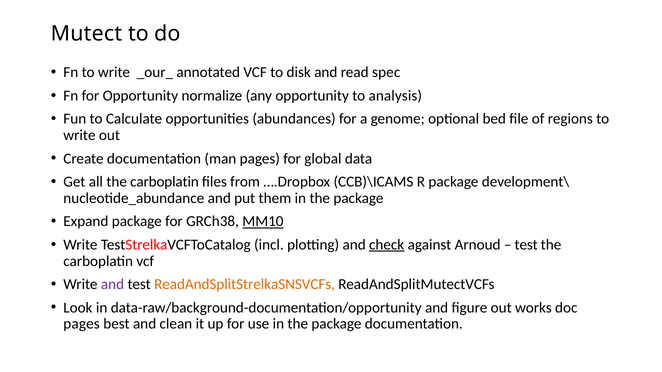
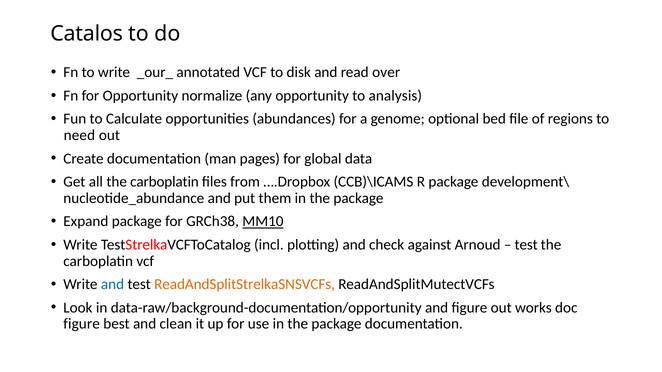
Mutect: Mutect -> Catalos (87, 34)
spec: spec -> over (386, 72)
write: write -> need (79, 135)
check underline: present -> none (387, 245)
and colour: purple -> blue (113, 285)
pages: pages -> figure (82, 324)
